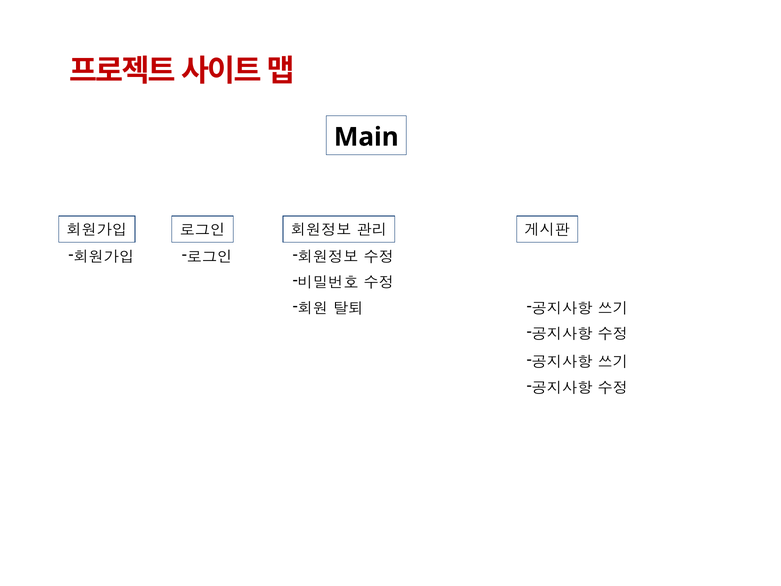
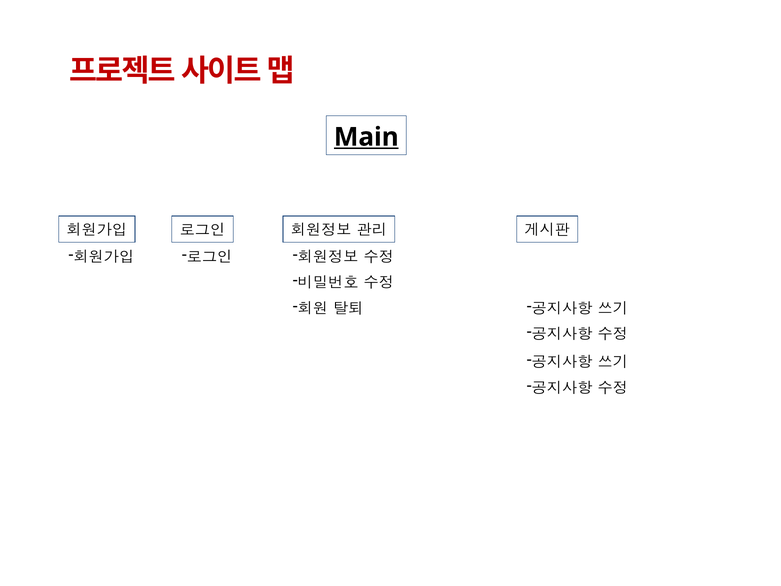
Main underline: none -> present (366, 137)
